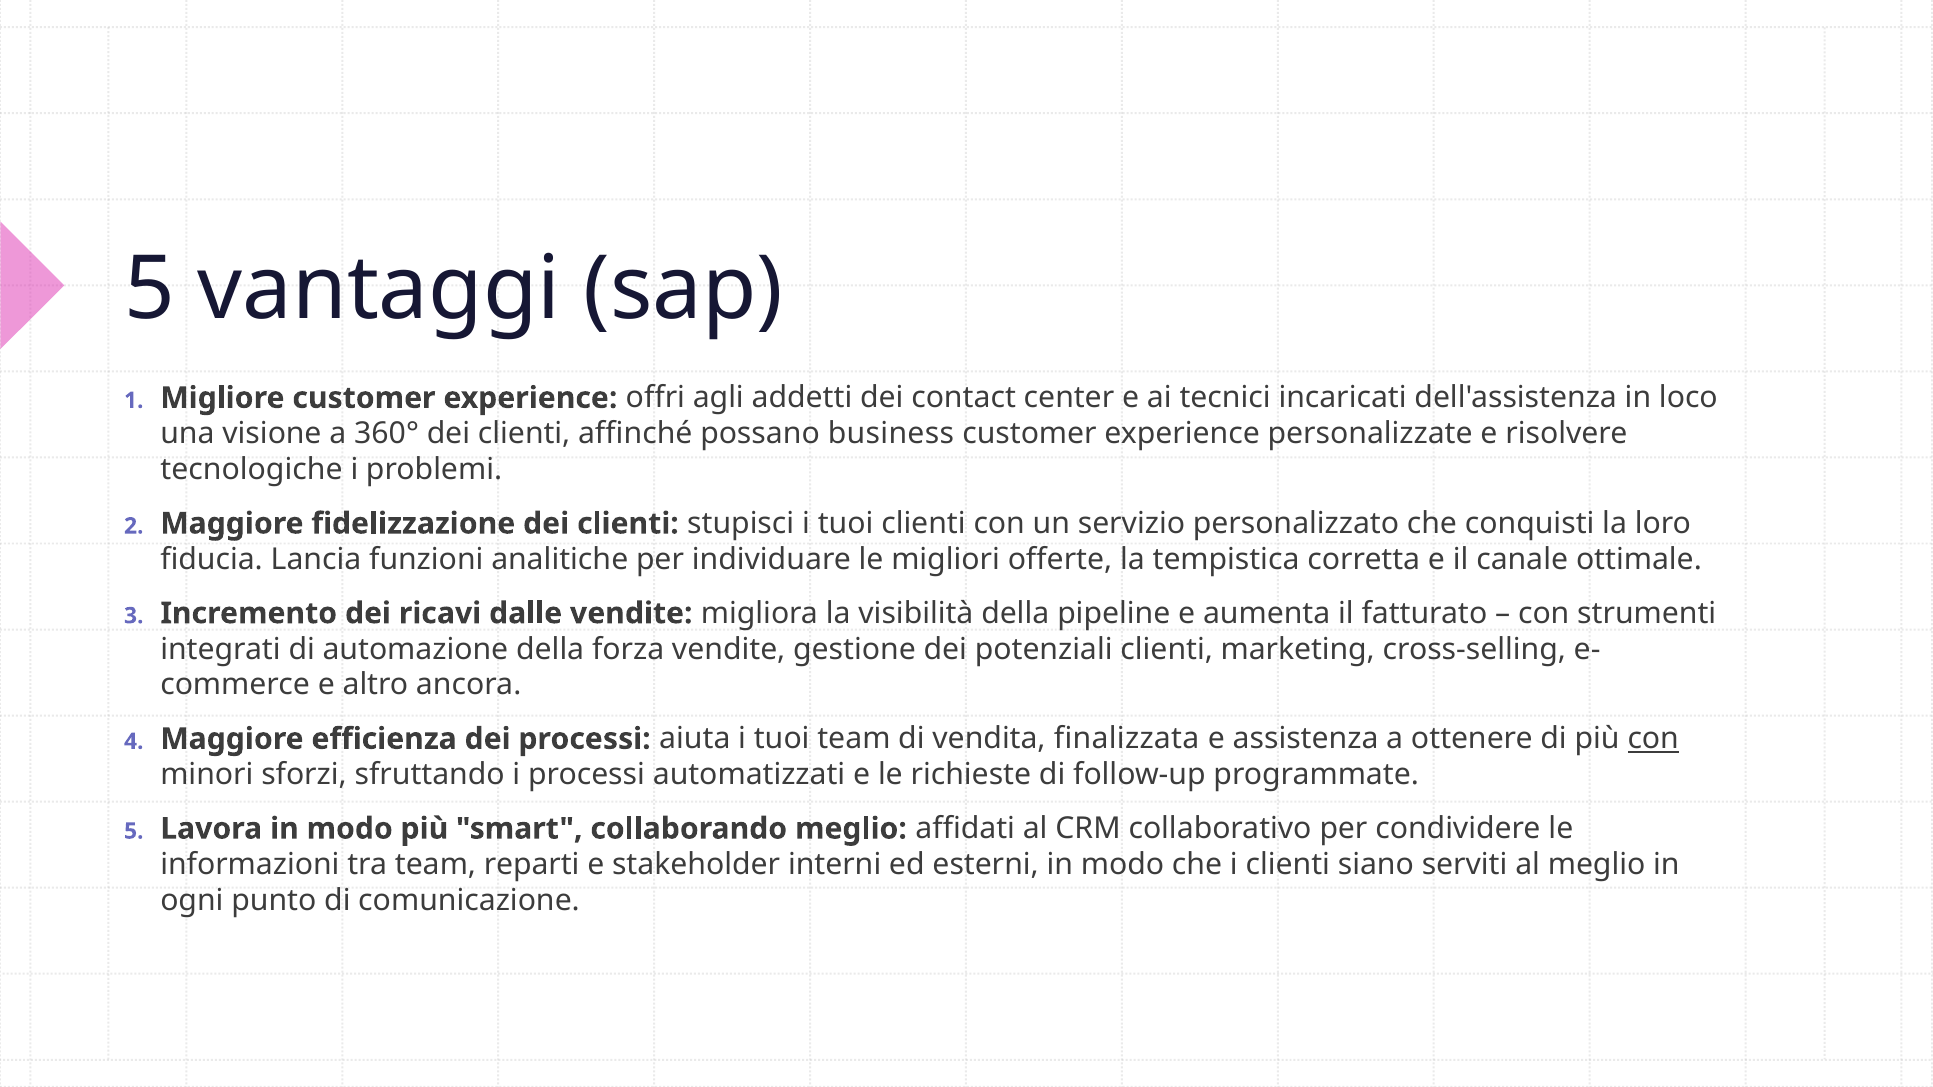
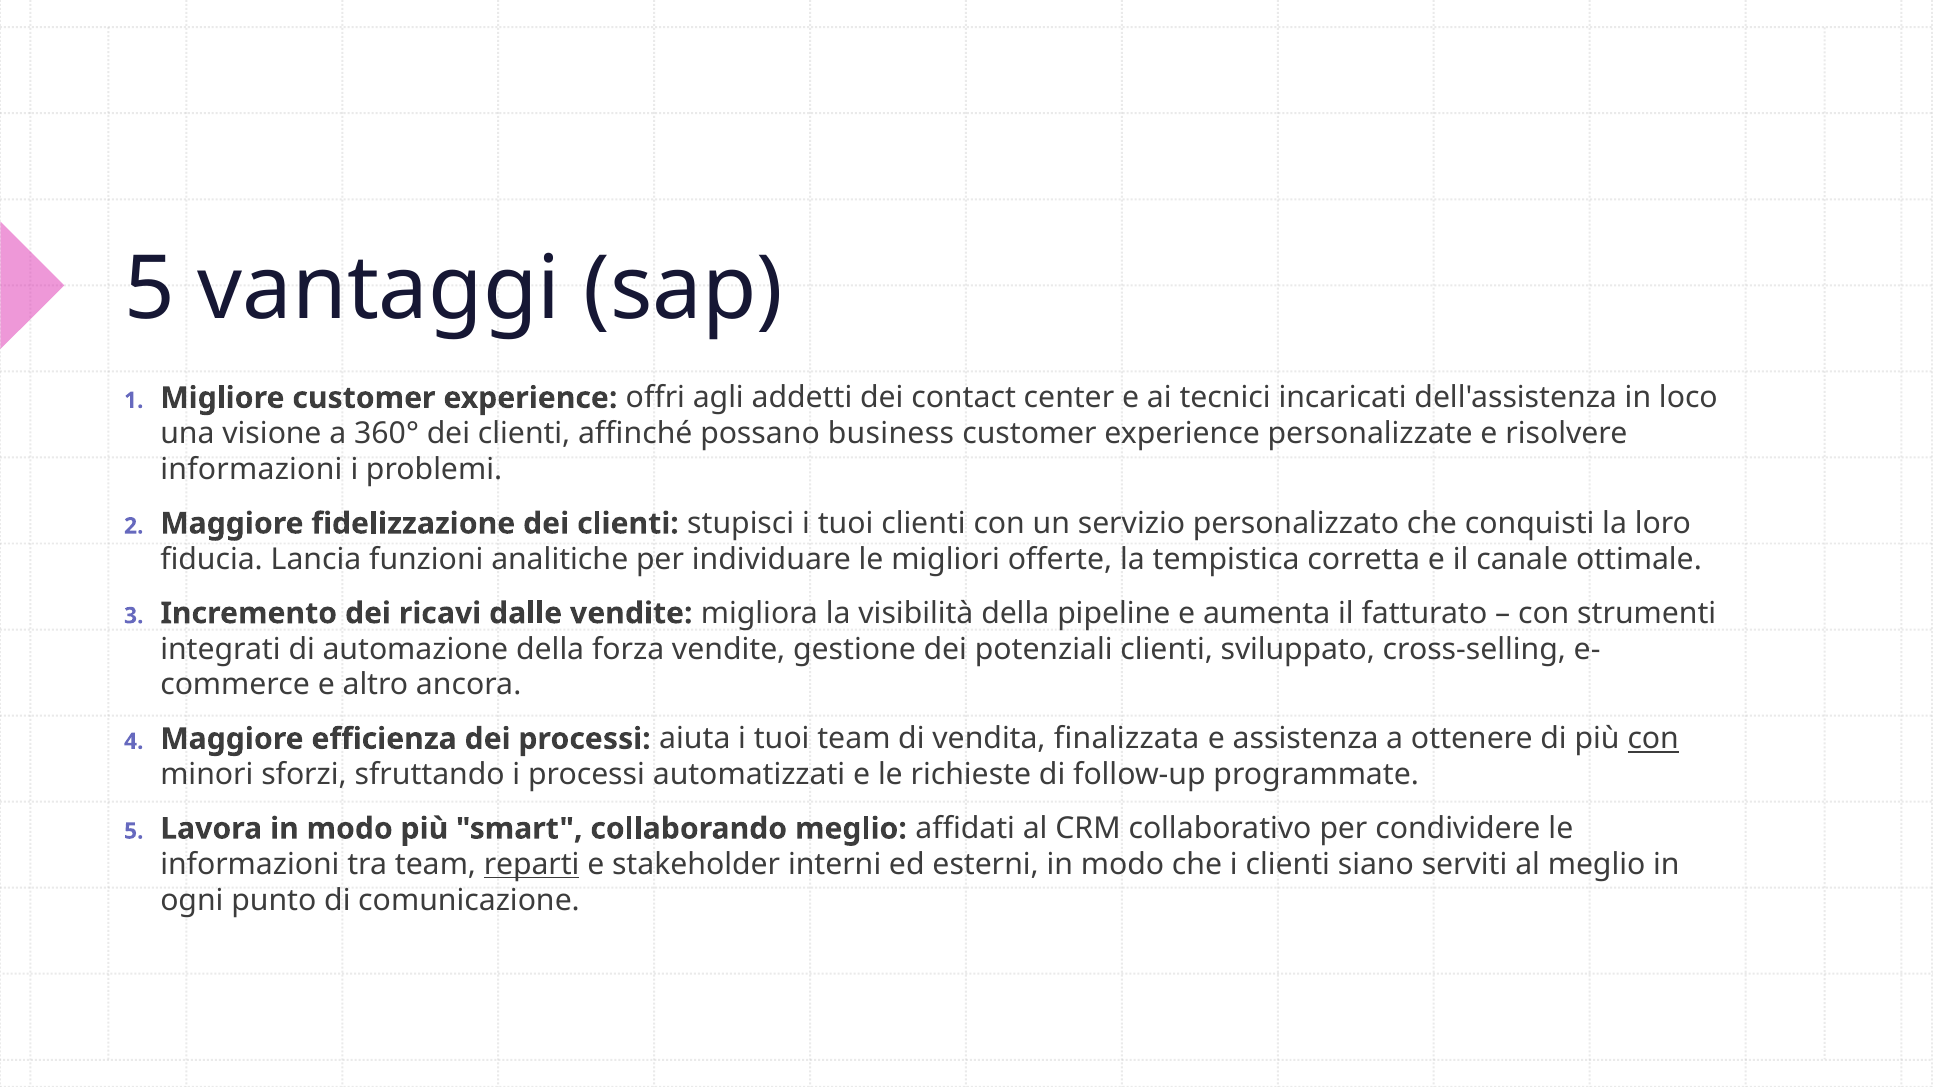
tecnologiche: tecnologiche -> informazioni (251, 470)
marketing: marketing -> sviluppato (1298, 649)
reparti underline: none -> present (532, 865)
